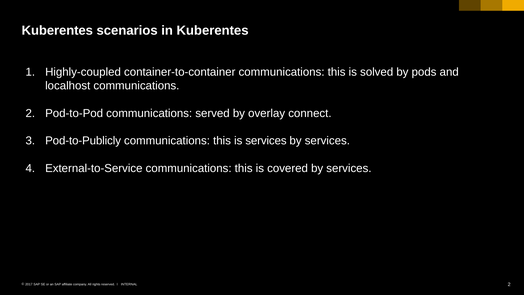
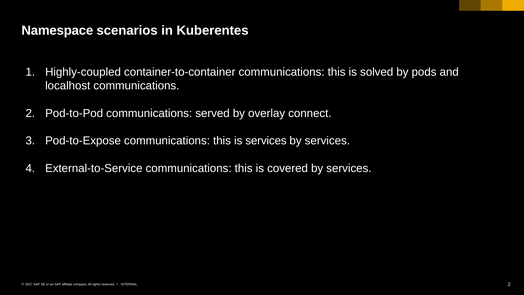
Kuberentes: Kuberentes -> Namespace (57, 30)
Pod-to-Publicly: Pod-to-Publicly -> Pod-to-Expose (83, 141)
